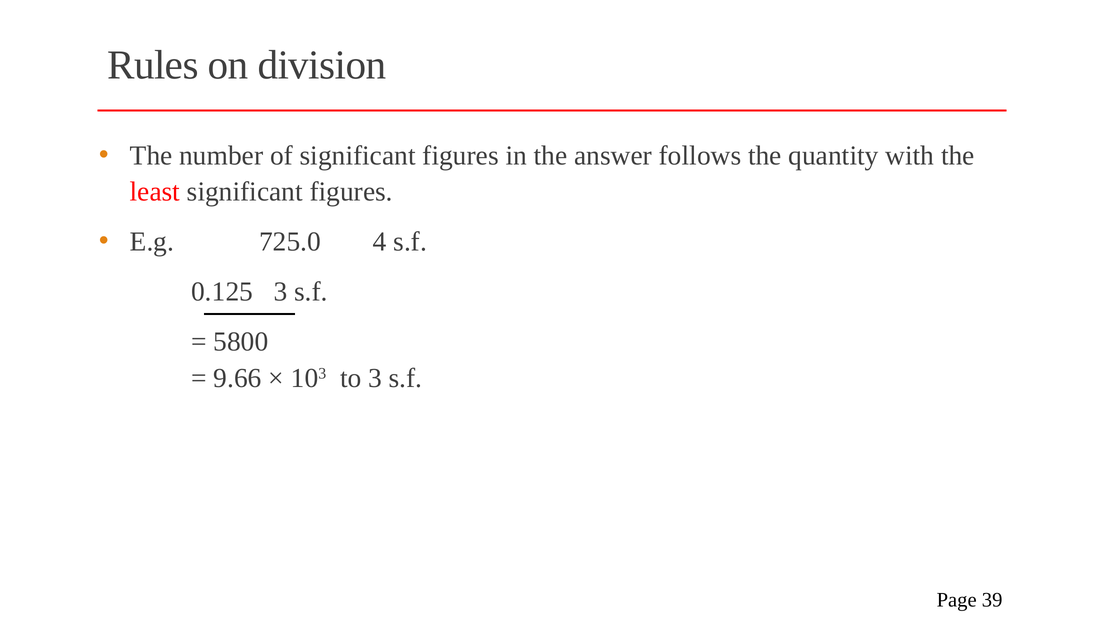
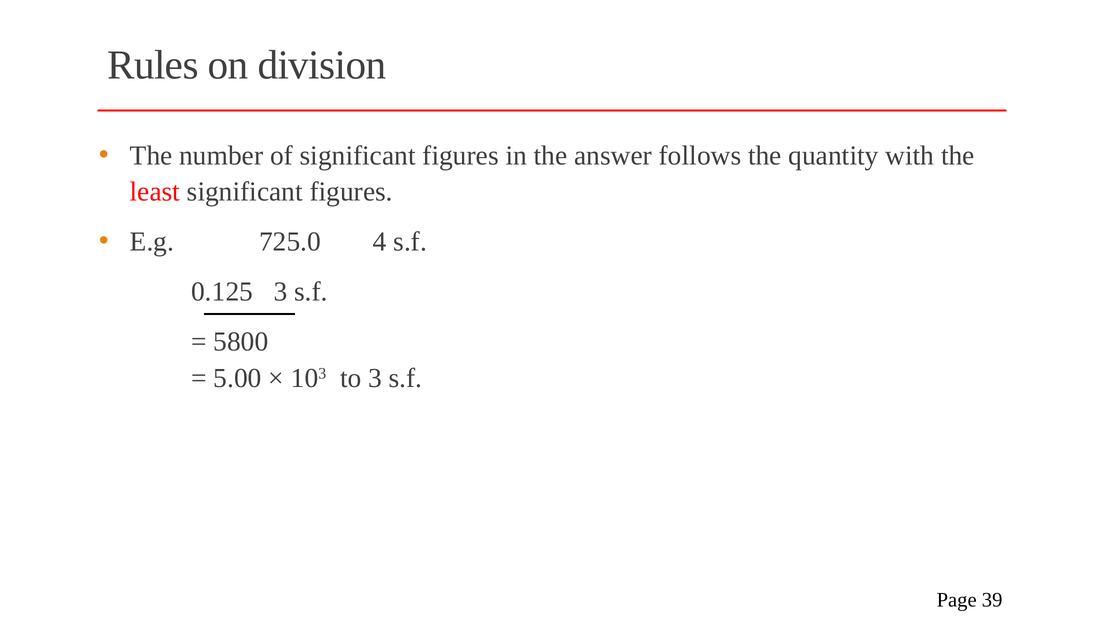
9.66: 9.66 -> 5.00 (238, 378)
